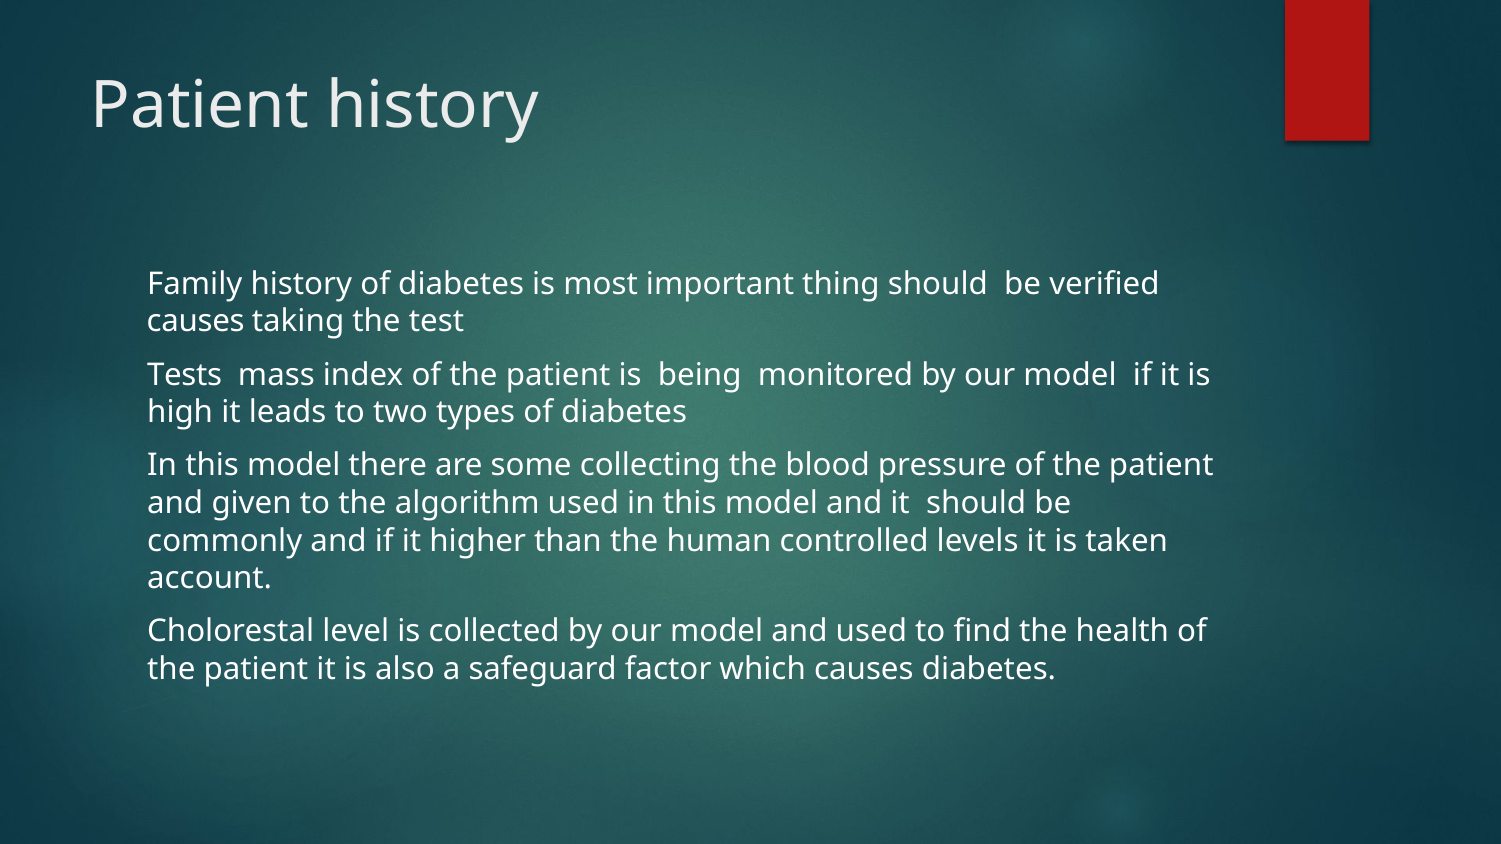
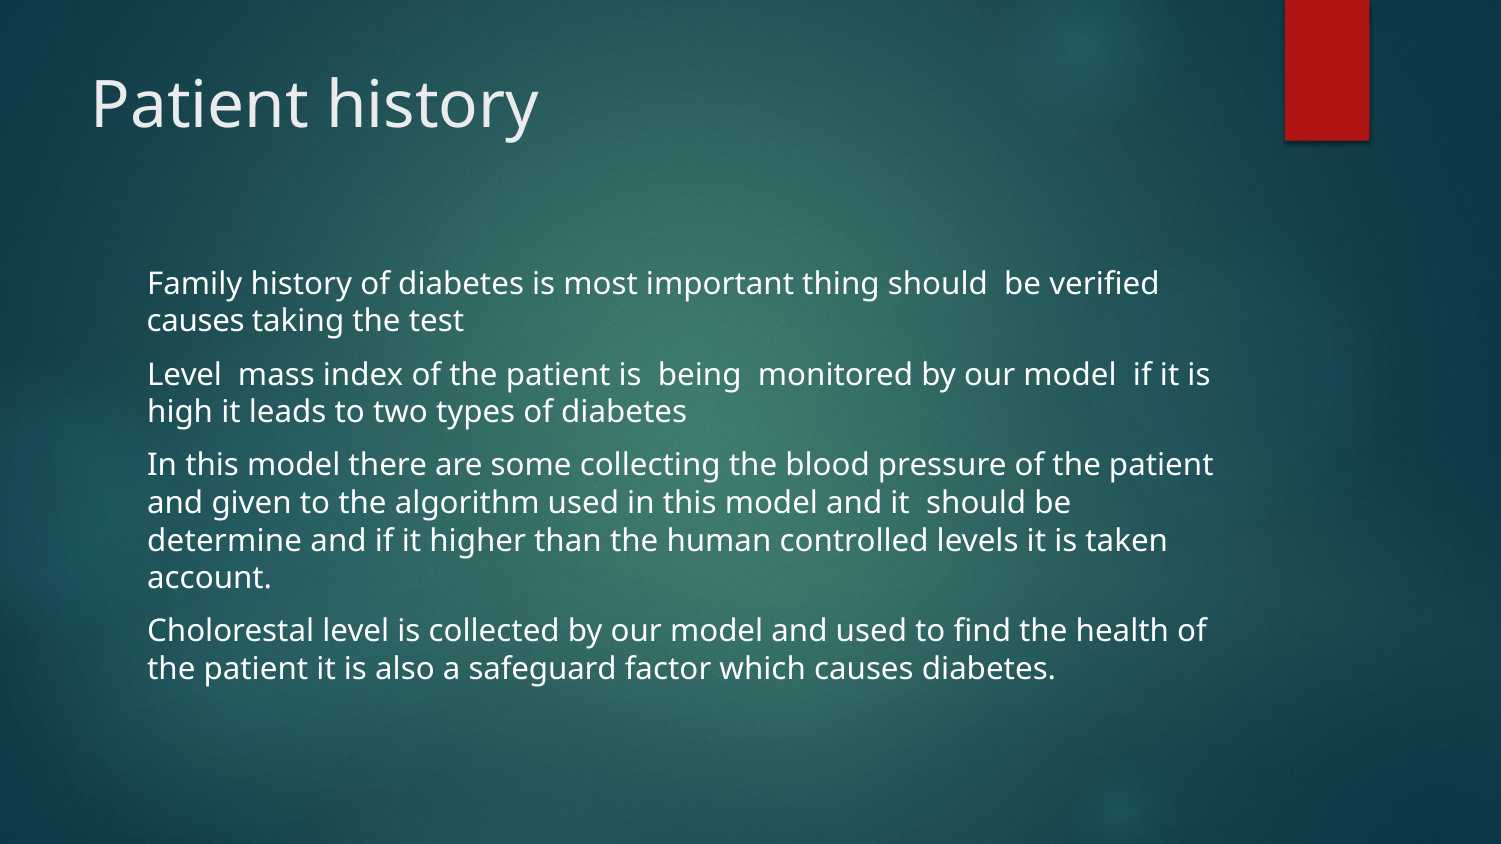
Tests: Tests -> Level (185, 375)
commonly: commonly -> determine (225, 541)
